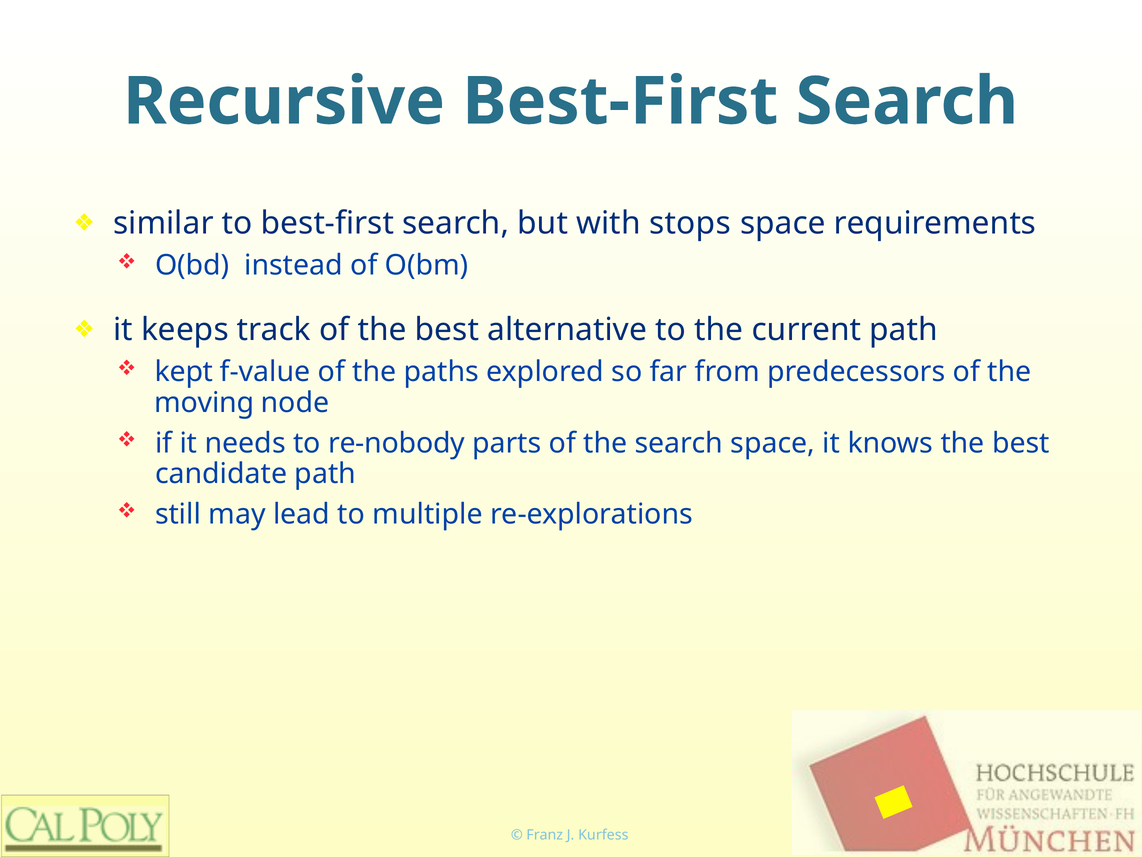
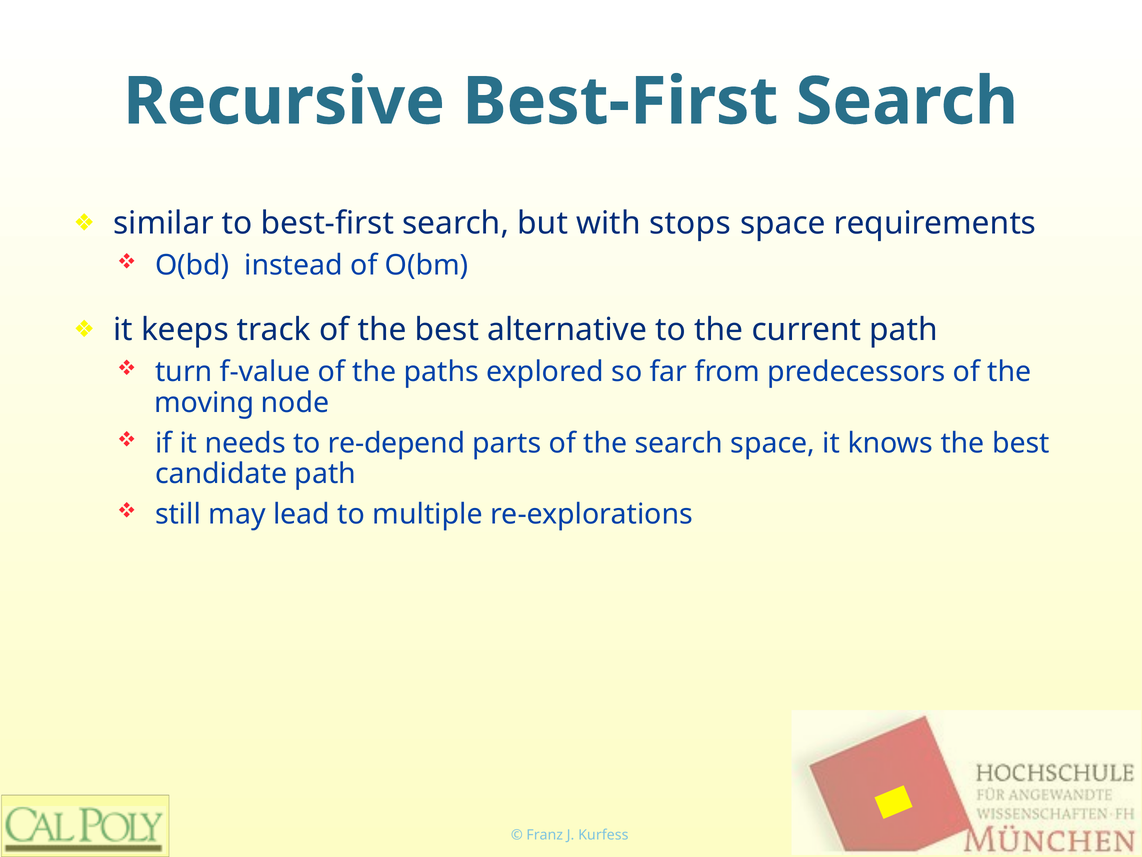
kept: kept -> turn (184, 372)
re-nobody: re-nobody -> re-depend (397, 443)
